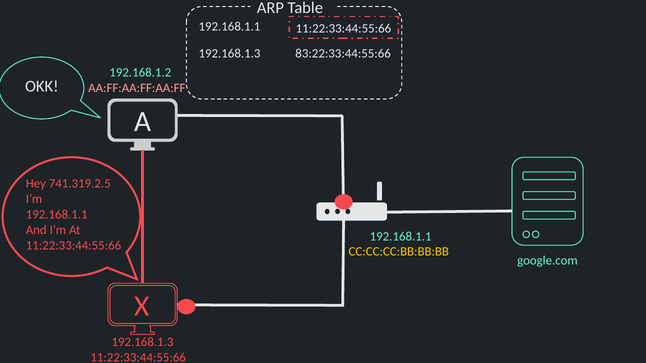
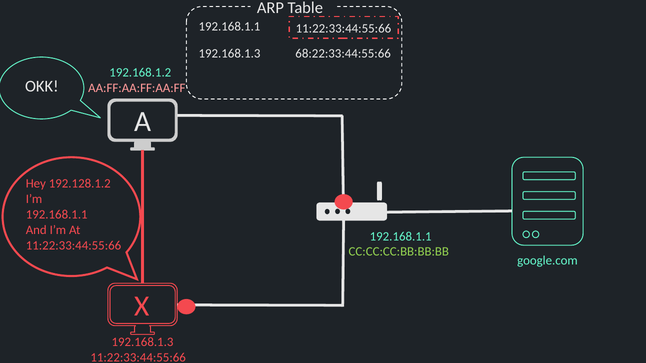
83:22:33:44:55:66: 83:22:33:44:55:66 -> 68:22:33:44:55:66 (343, 53)
741.319.2.5: 741.319.2.5 -> 192.128.1.2 (80, 184)
CC:CC:CC:BB:BB:BB colour: yellow -> light green (399, 252)
